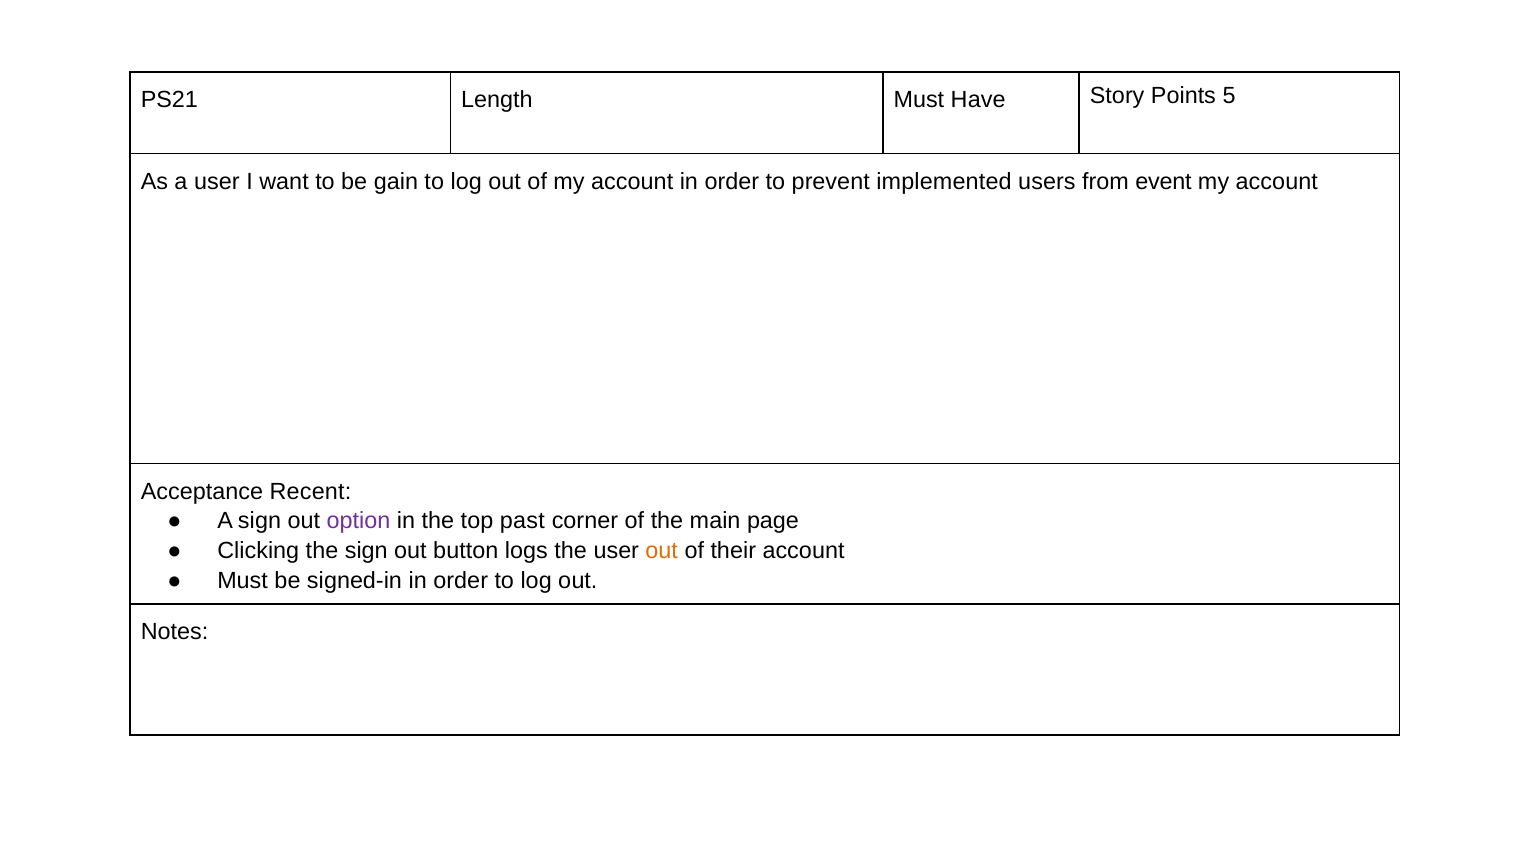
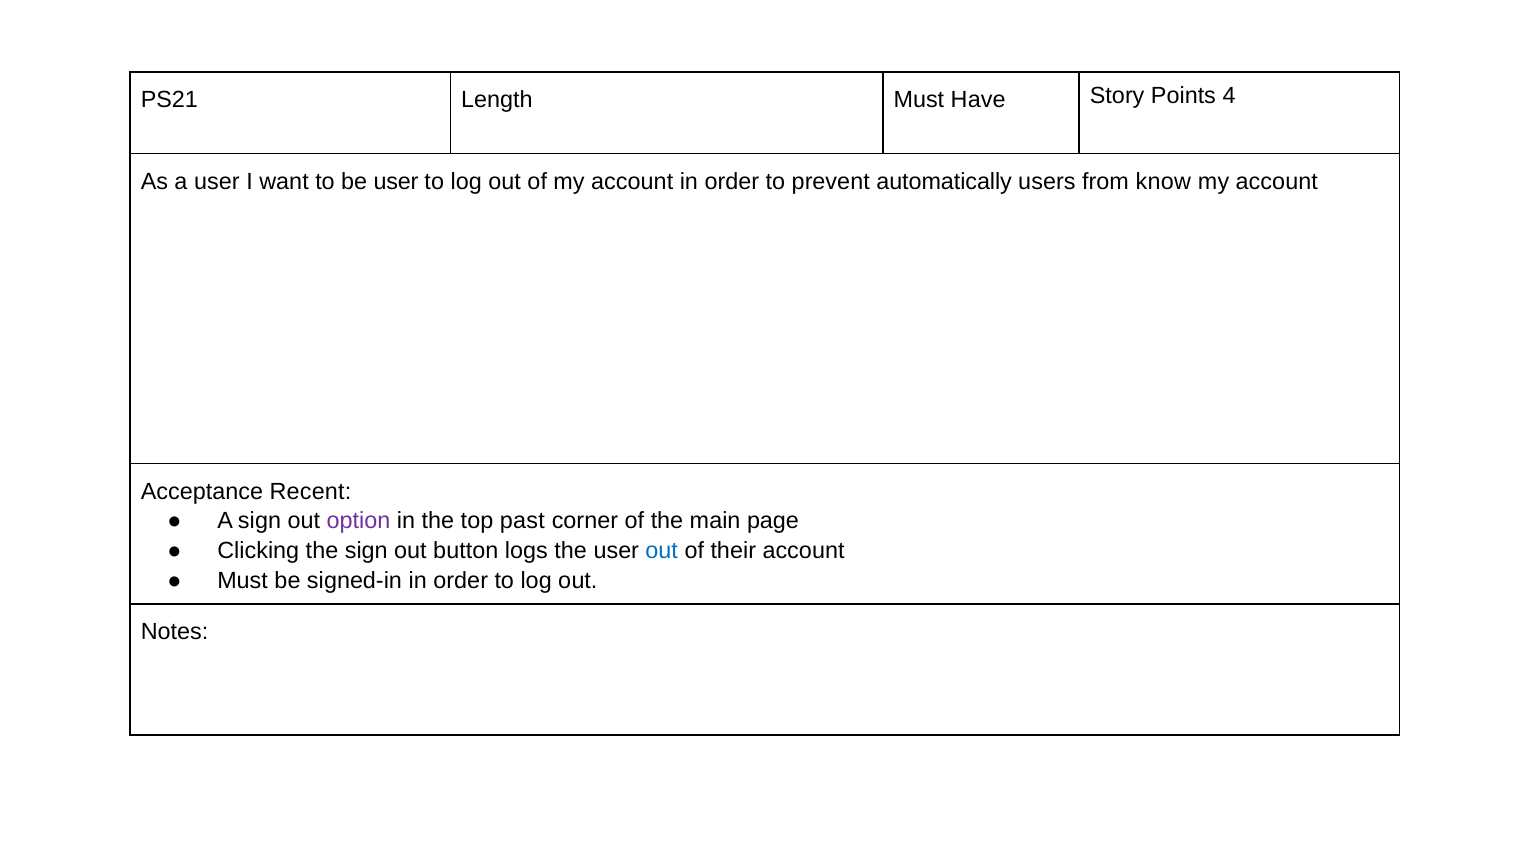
5: 5 -> 4 (1229, 96)
be gain: gain -> user (396, 181)
implemented: implemented -> automatically (944, 181)
event: event -> know (1163, 181)
out colour: orange -> blue (662, 551)
